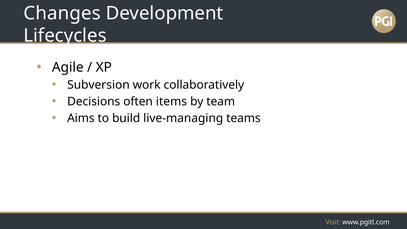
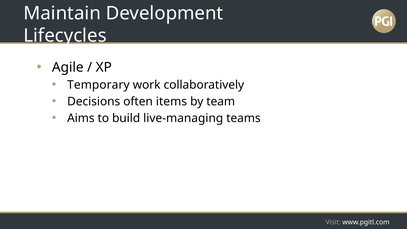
Changes: Changes -> Maintain (62, 13)
Subversion: Subversion -> Temporary (98, 85)
